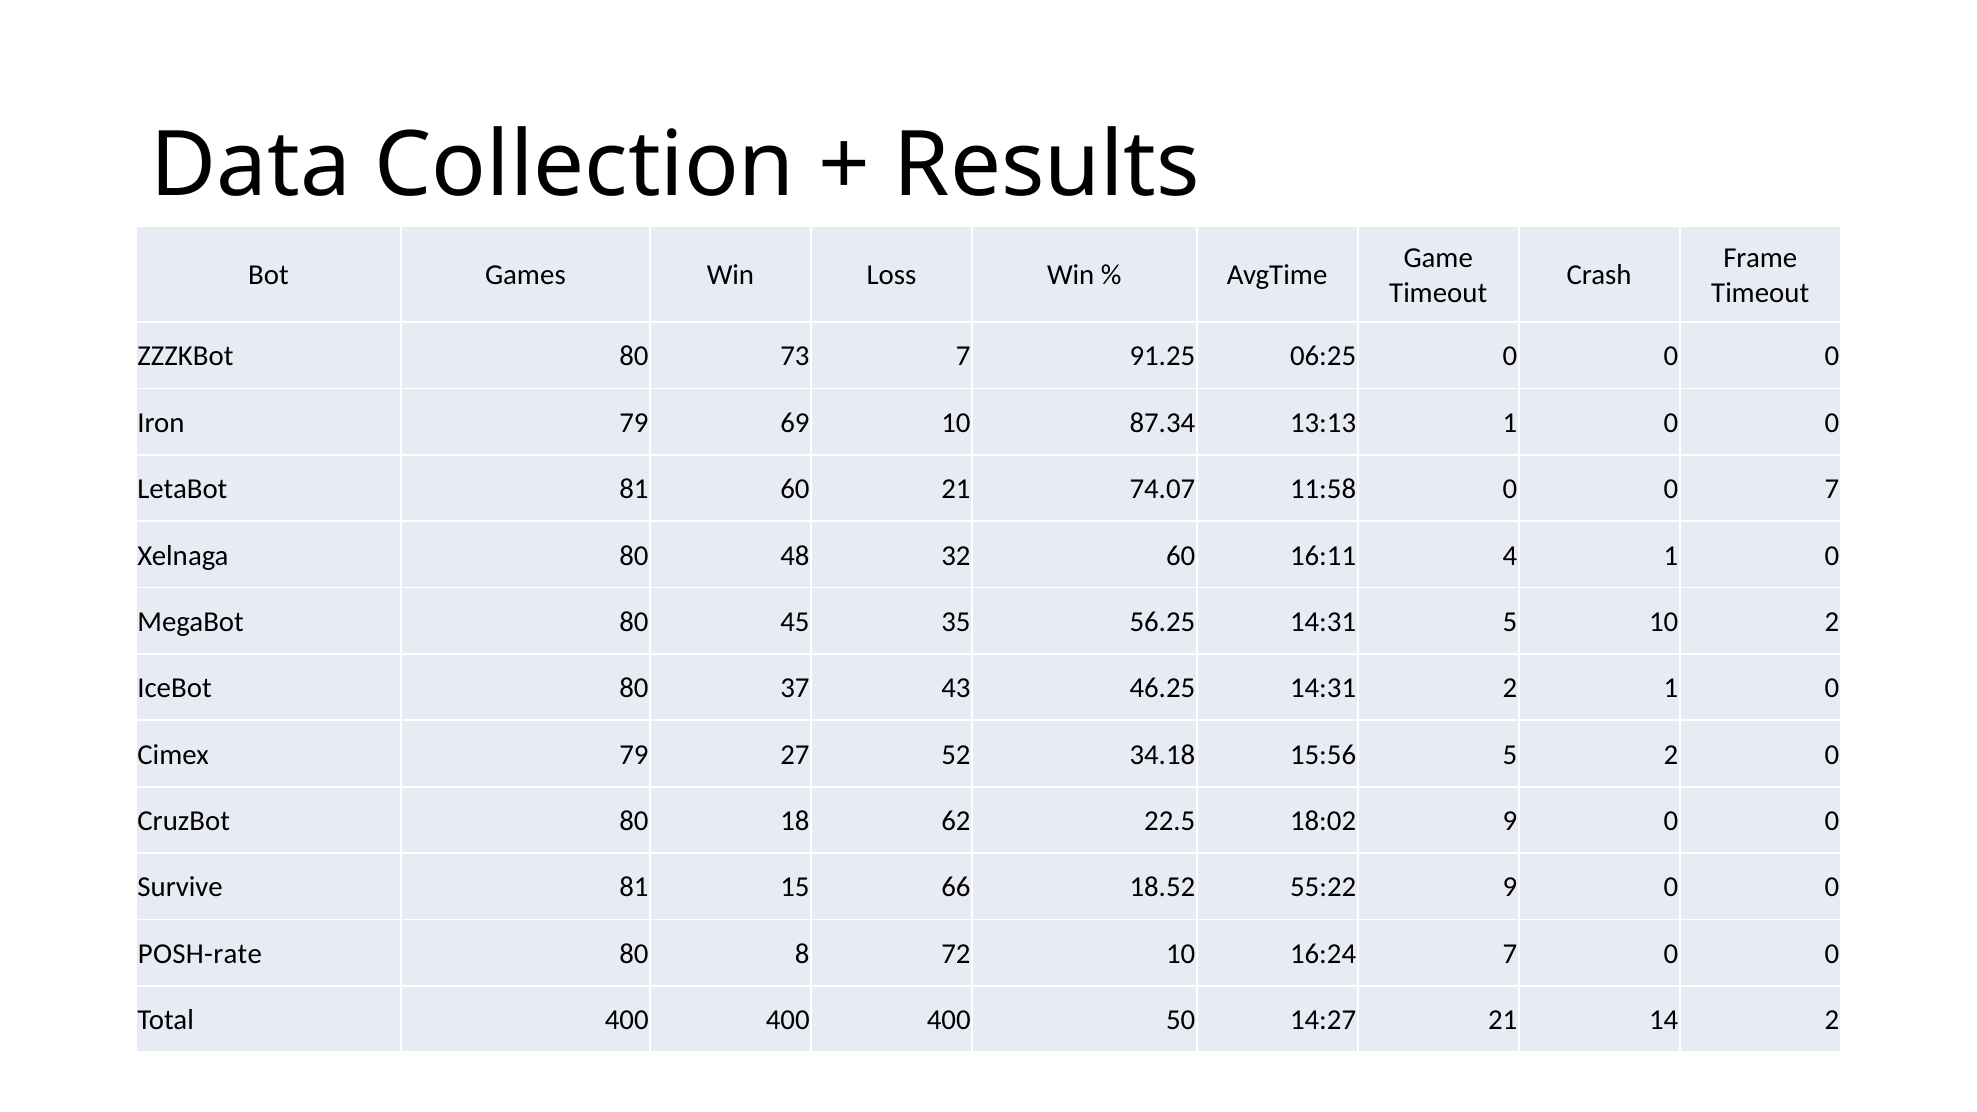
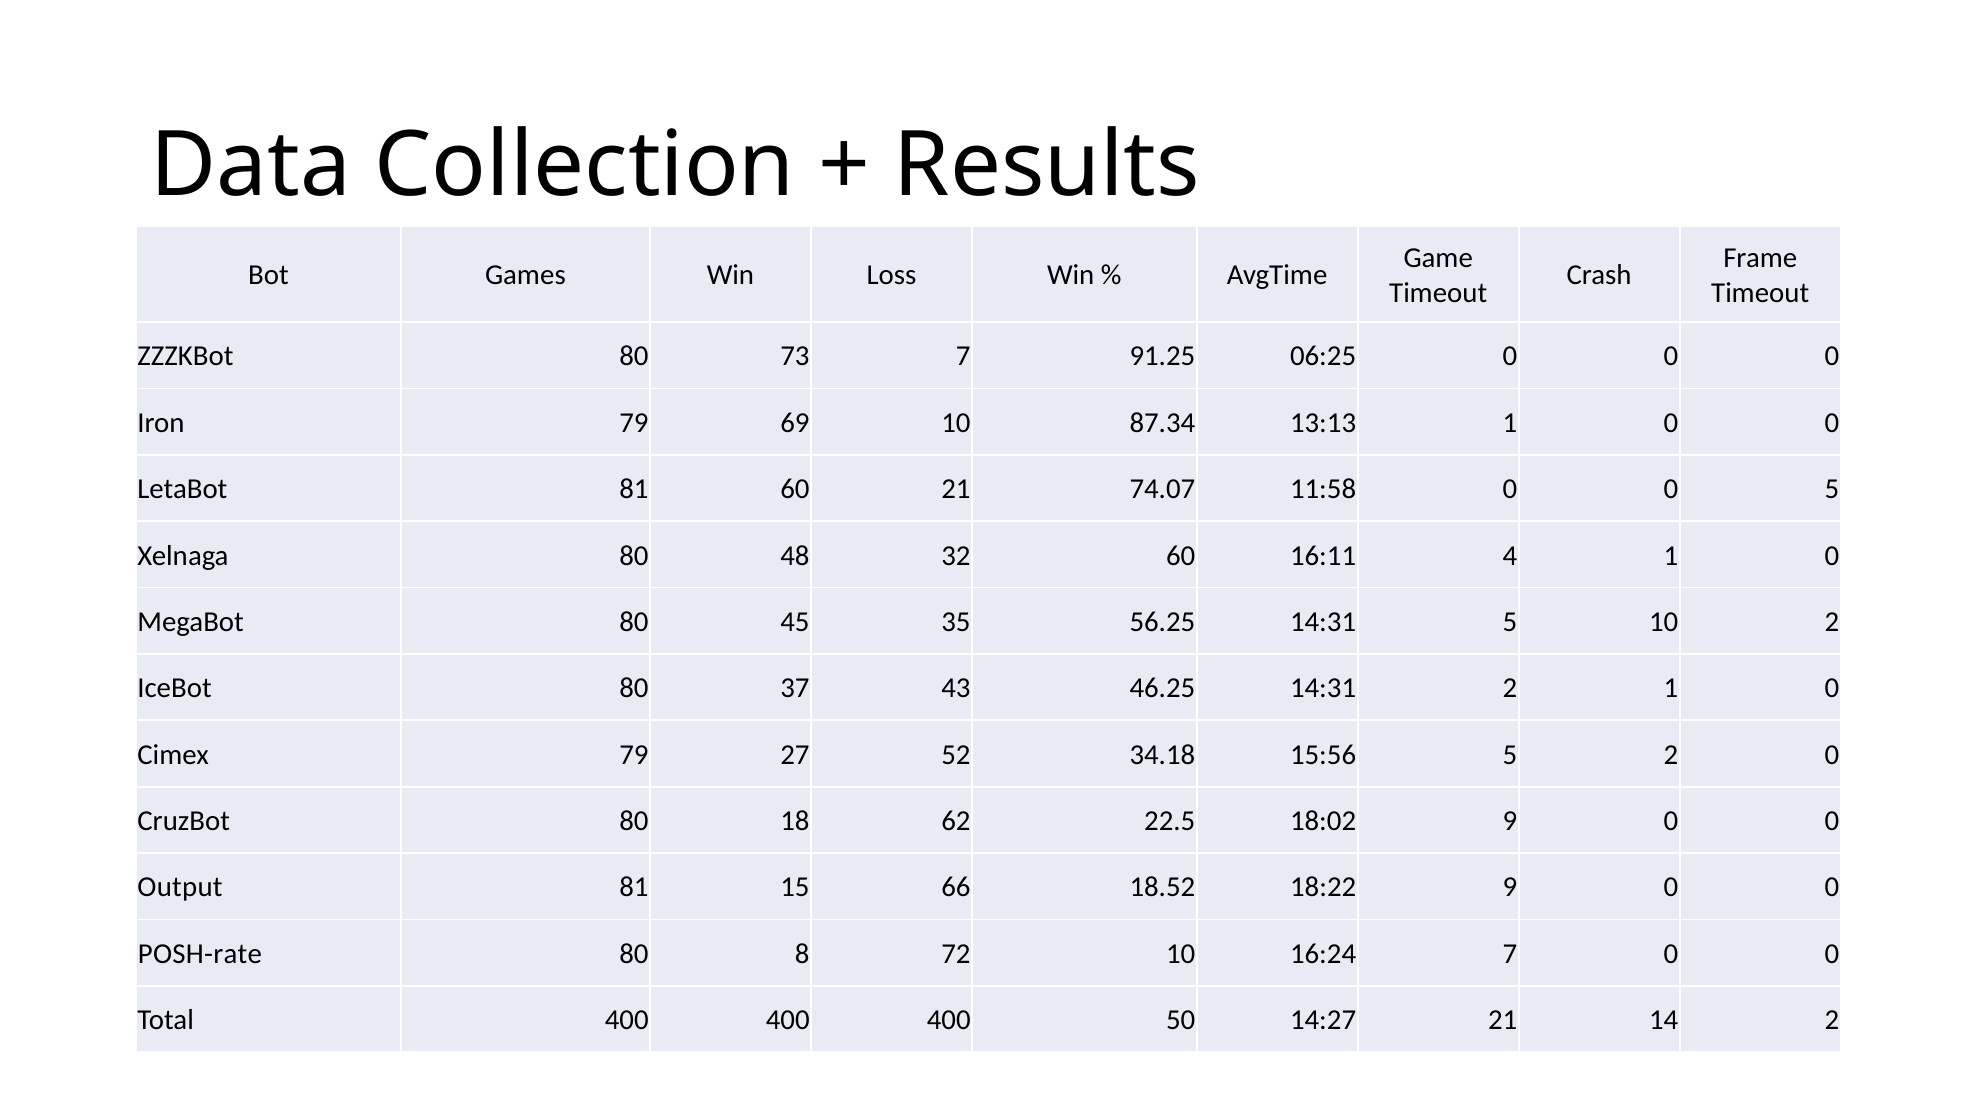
0 7: 7 -> 5 (1832, 489)
Survive: Survive -> Output (180, 887)
55:22: 55:22 -> 18:22 (1323, 887)
